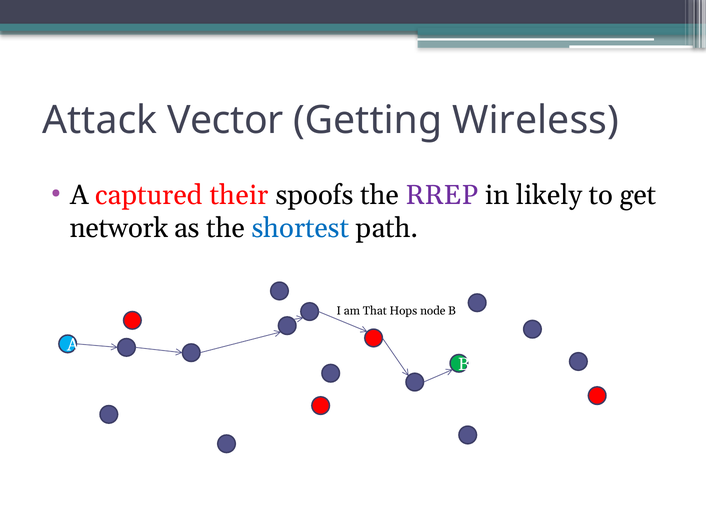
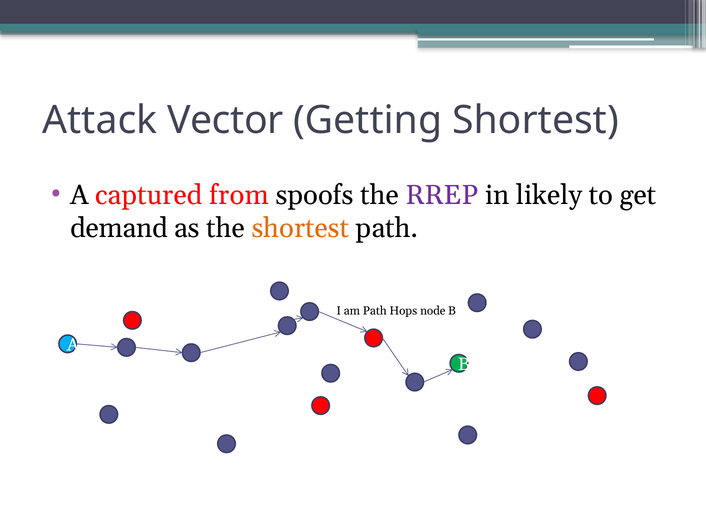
Getting Wireless: Wireless -> Shortest (536, 120)
their: their -> from (239, 196)
network: network -> demand (119, 229)
shortest colour: blue -> orange (300, 229)
am That: That -> Path (375, 311)
